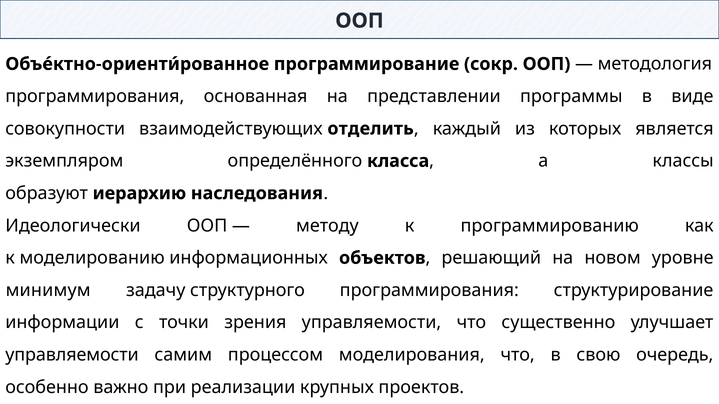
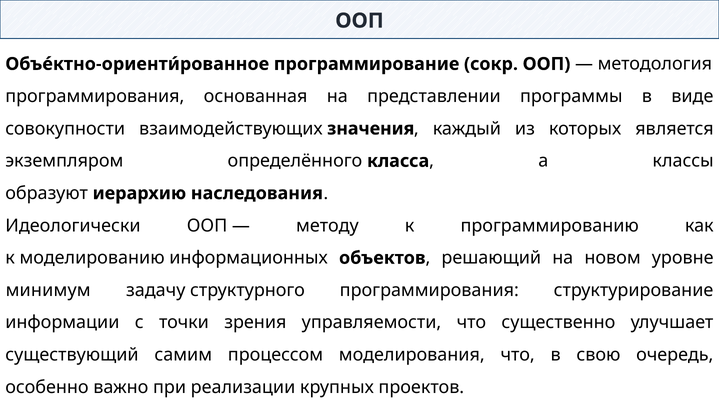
отделить: отделить -> значения (371, 129)
управляемости: управляемости -> существующий (72, 355)
